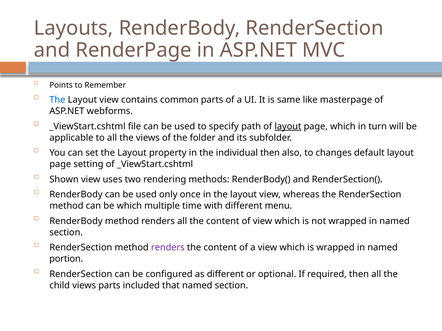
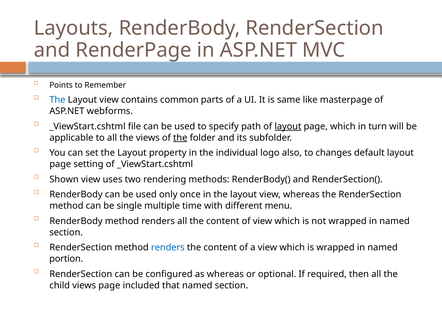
the underline: none -> present (180, 138)
individual then: then -> logo (270, 153)
be which: which -> single (129, 206)
renders colour: purple -> blue (168, 248)
as different: different -> whereas (225, 275)
views parts: parts -> page (109, 286)
